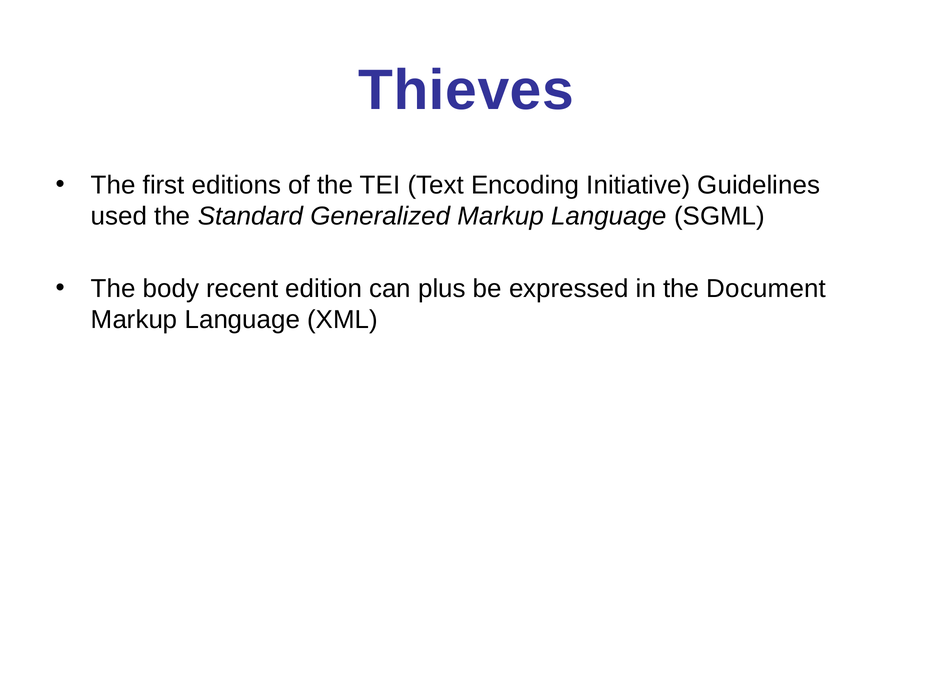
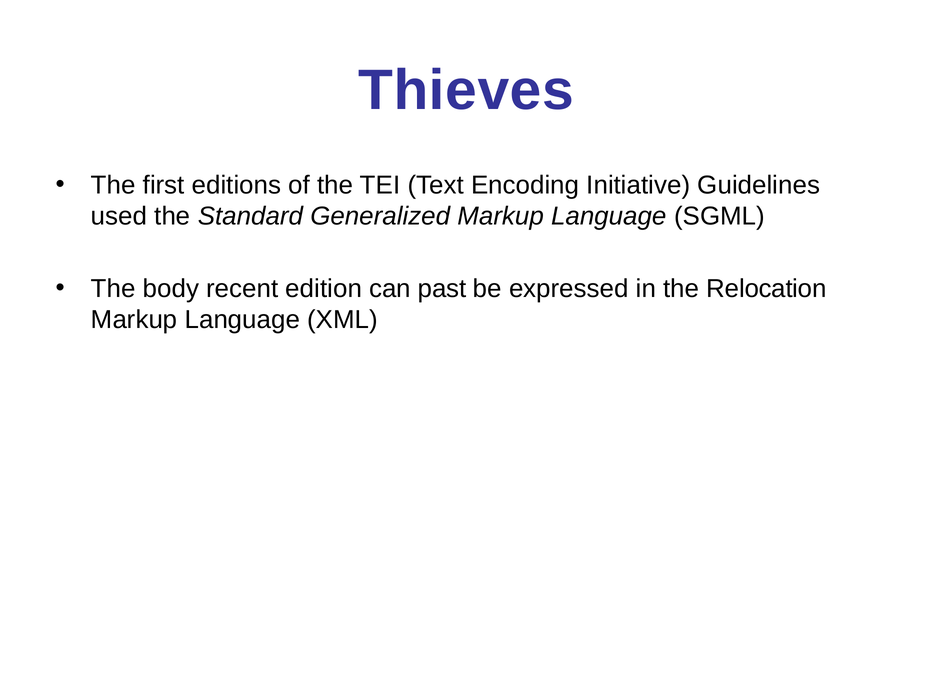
plus: plus -> past (442, 289)
Document: Document -> Relocation (766, 289)
